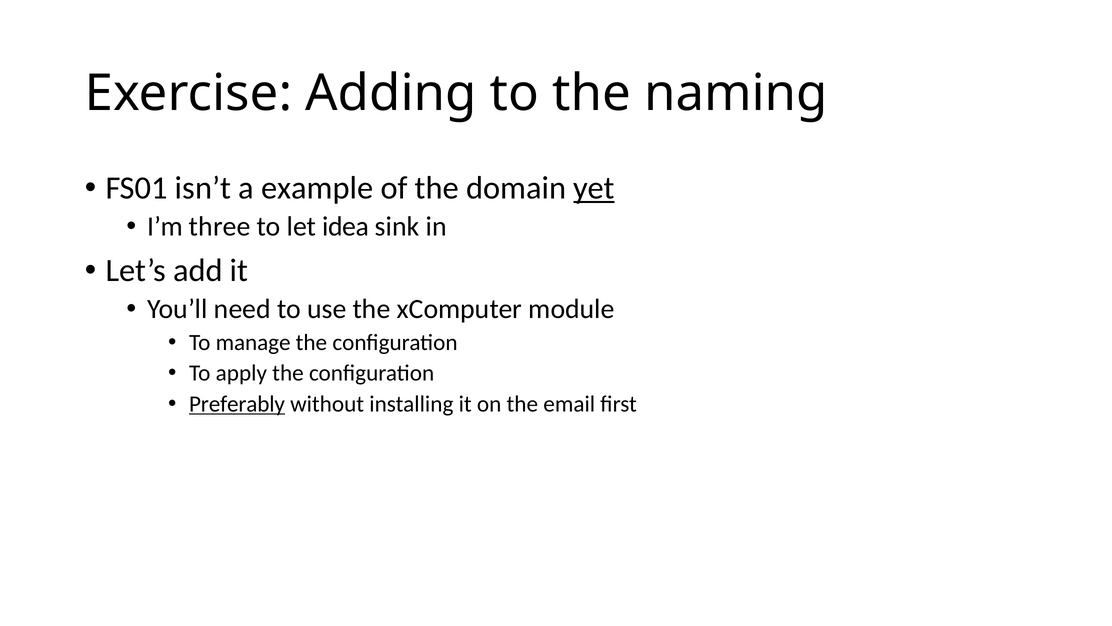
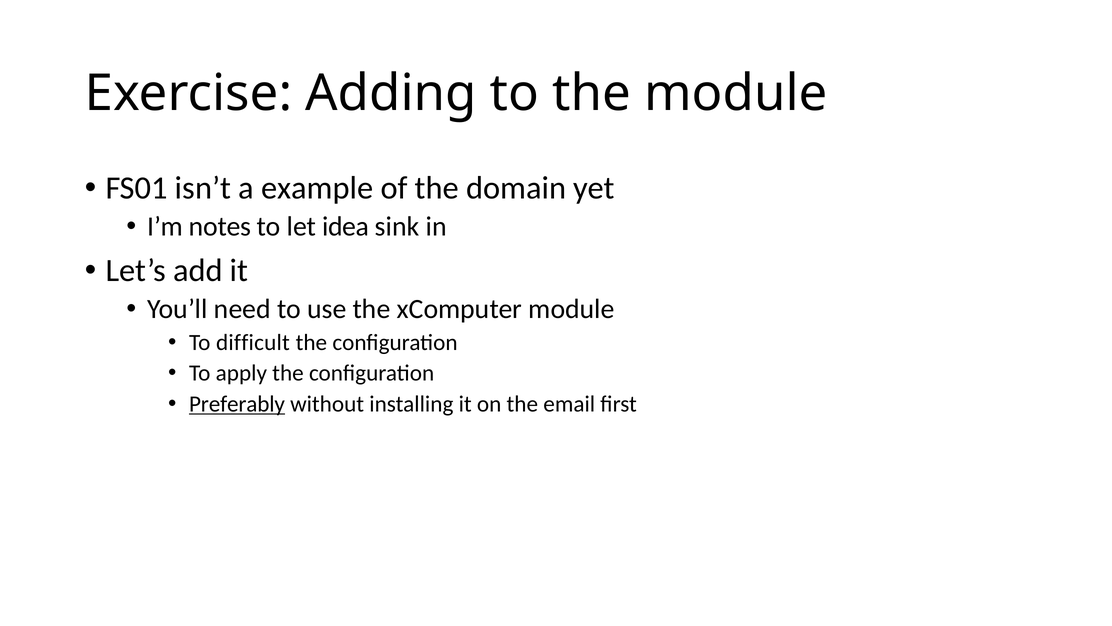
the naming: naming -> module (736, 93)
yet underline: present -> none (594, 188)
three: three -> notes (220, 226)
manage: manage -> difficult (253, 342)
